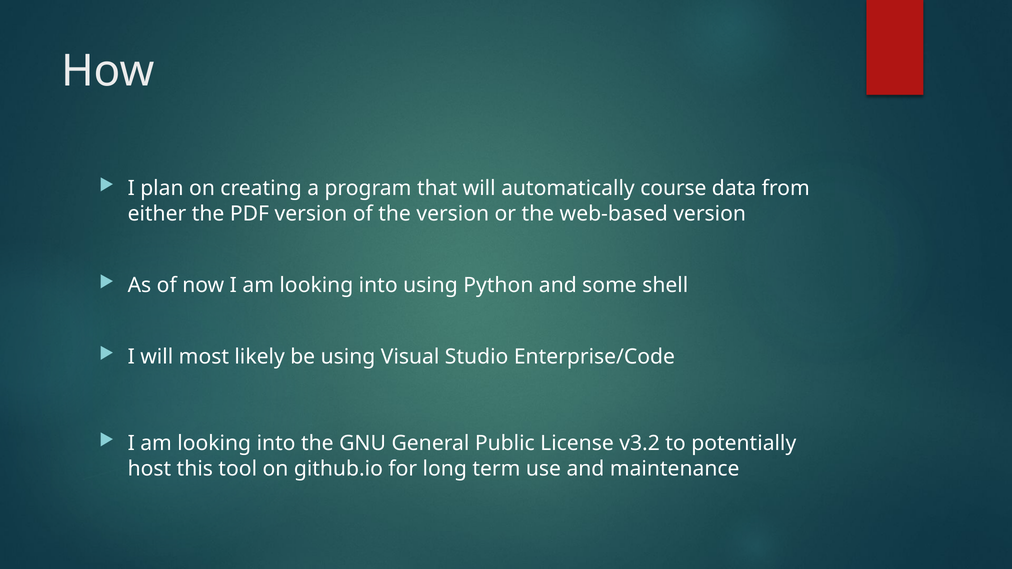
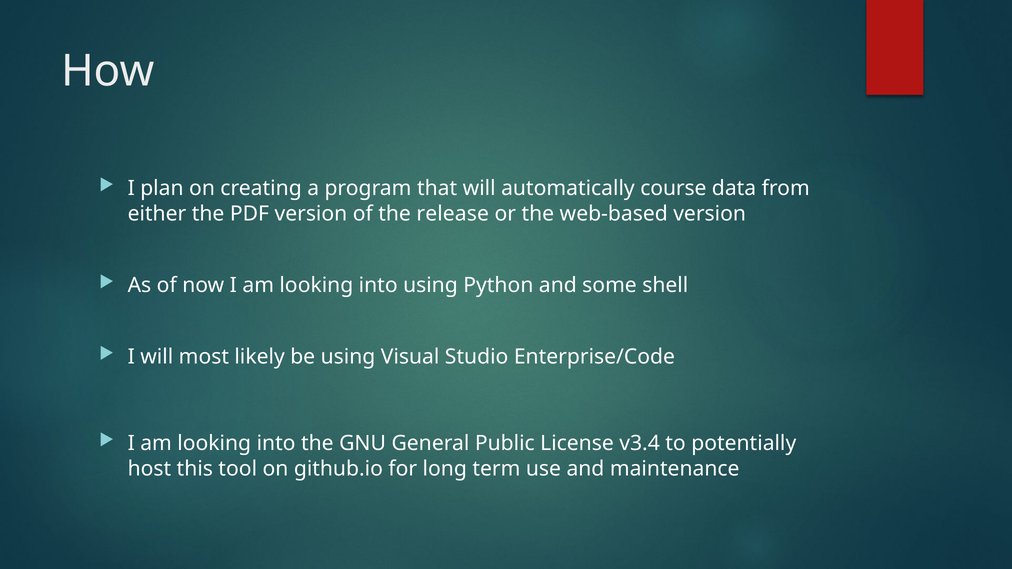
the version: version -> release (453, 214)
v3.2: v3.2 -> v3.4 (640, 444)
